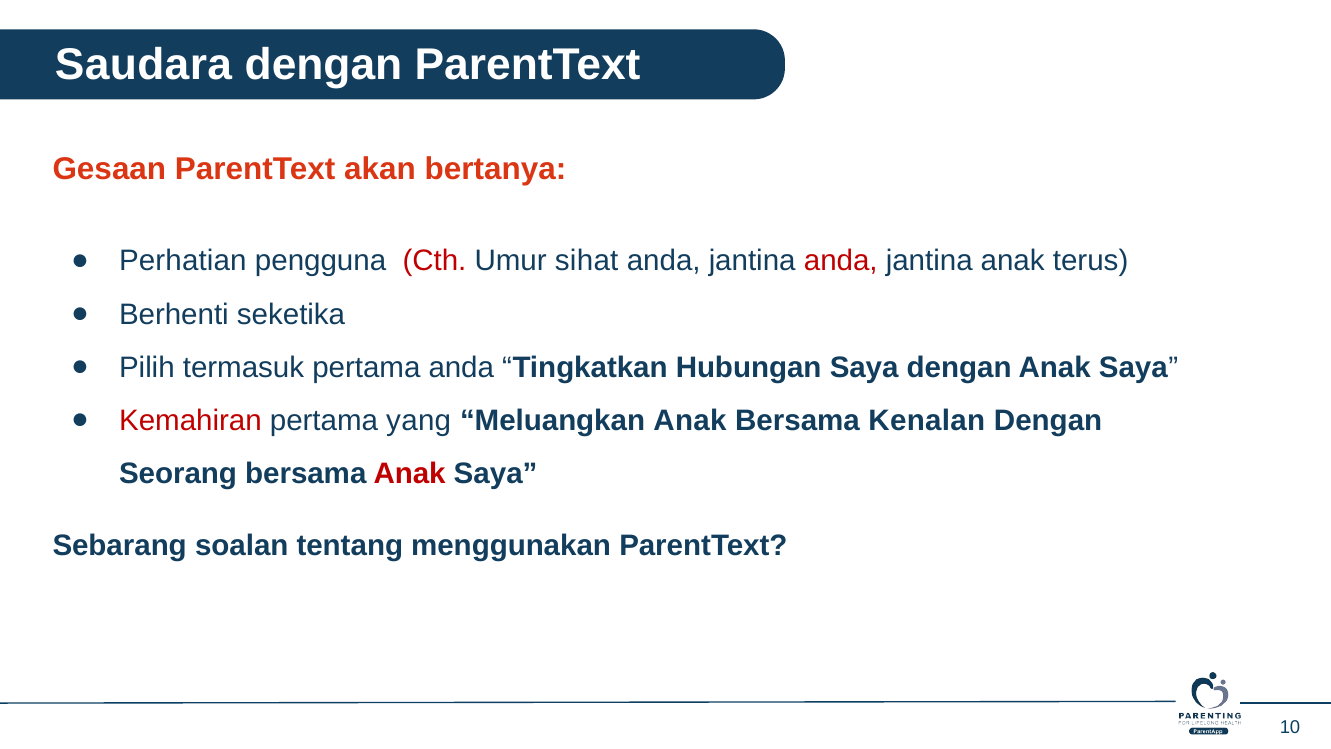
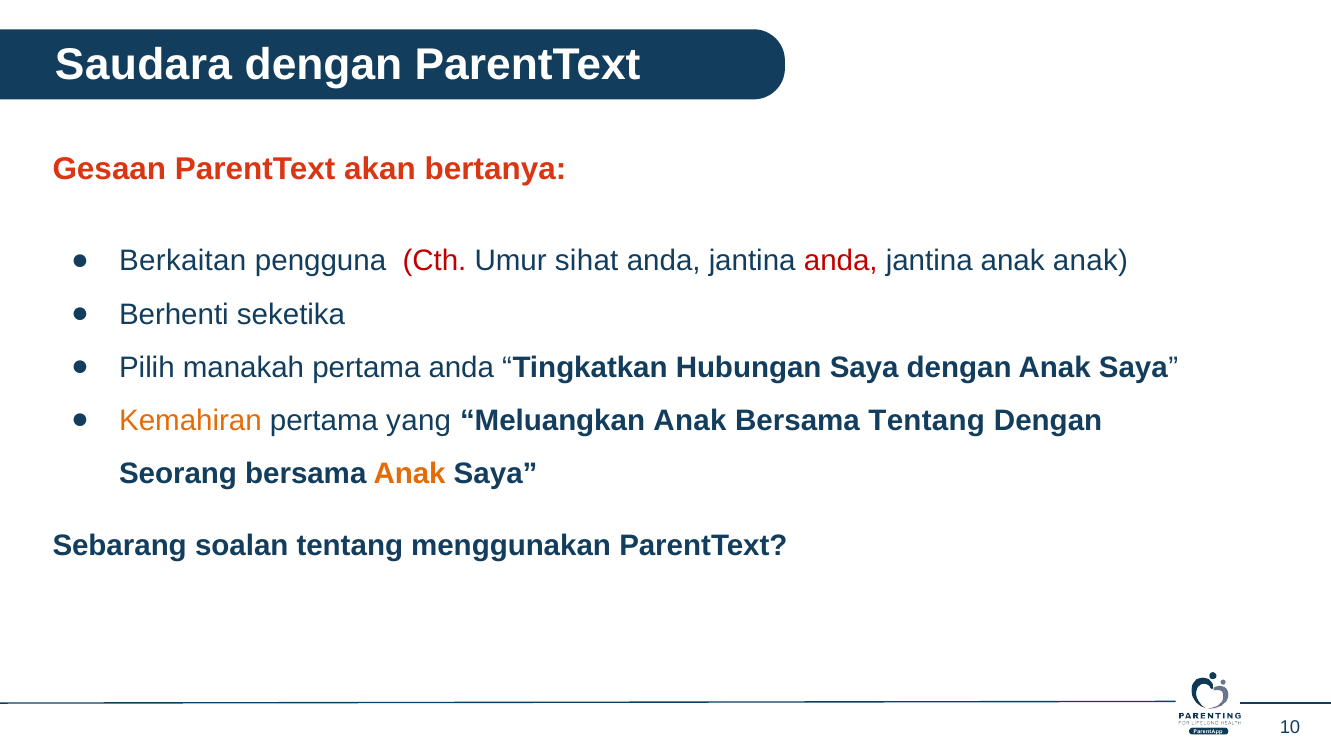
Perhatian: Perhatian -> Berkaitan (183, 261)
anak terus: terus -> anak (1090, 261)
termasuk: termasuk -> manakah (244, 367)
Kemahiran colour: red -> orange (190, 421)
Bersama Kenalan: Kenalan -> Tentang (927, 421)
Anak colour: red -> orange (410, 474)
